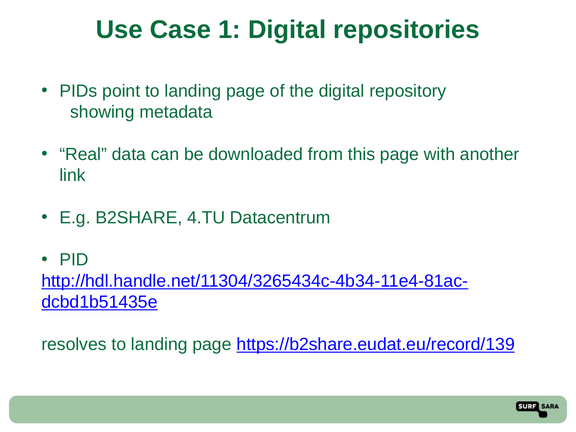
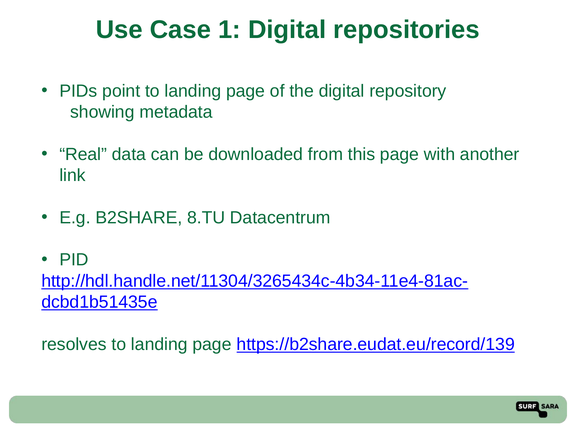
4.TU: 4.TU -> 8.TU (206, 218)
